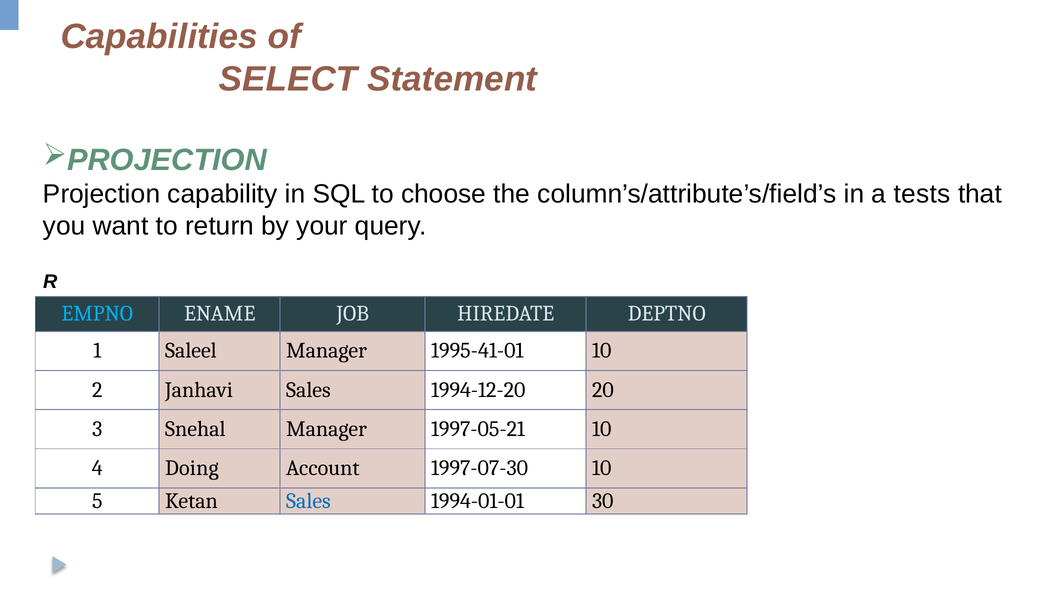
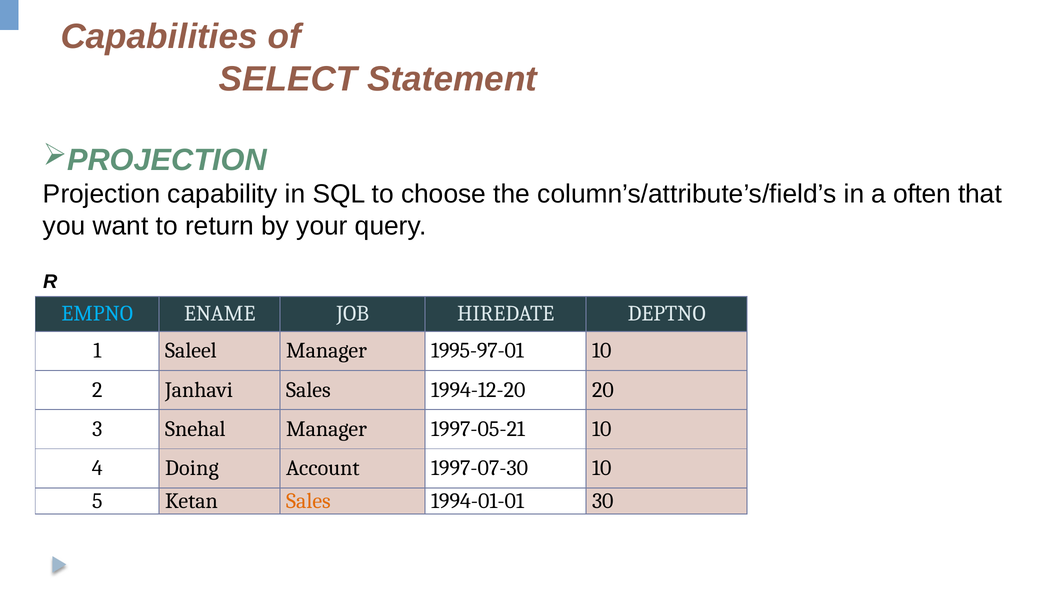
tests: tests -> often (922, 194)
1995-41-01: 1995-41-01 -> 1995-97-01 (477, 351)
Sales colour: blue -> orange (308, 501)
